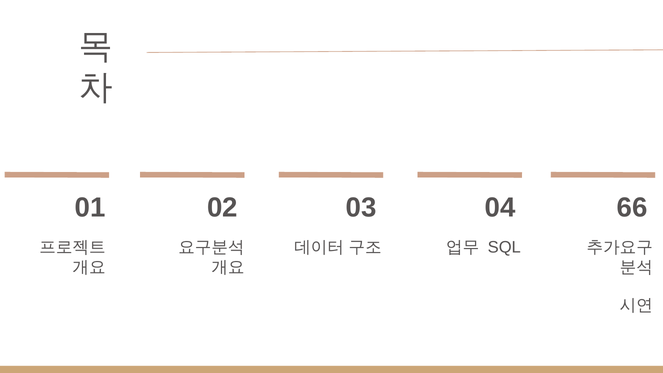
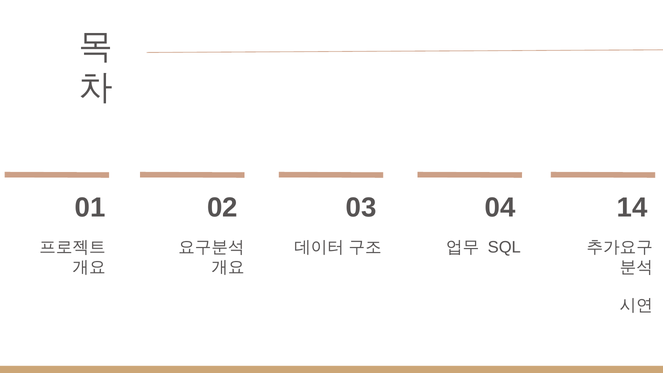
66: 66 -> 14 (632, 208)
